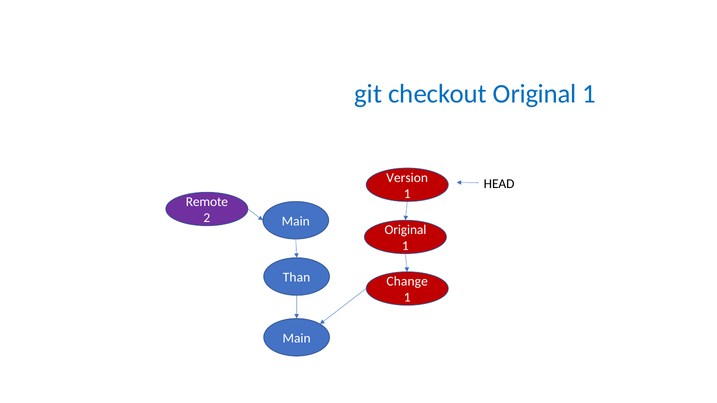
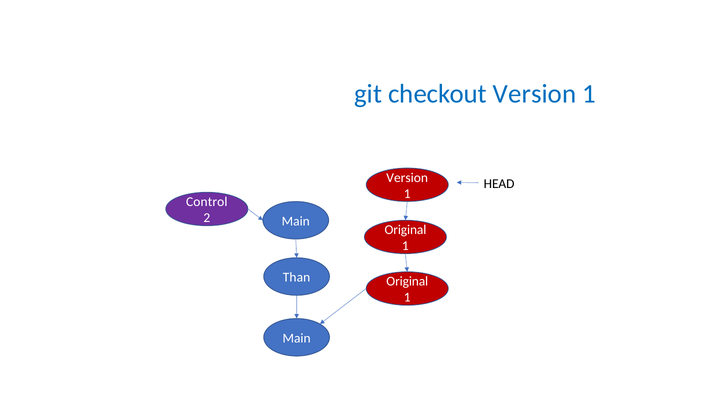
checkout Original: Original -> Version (535, 94)
Remote: Remote -> Control (207, 202)
Change: Change -> Original (407, 282)
